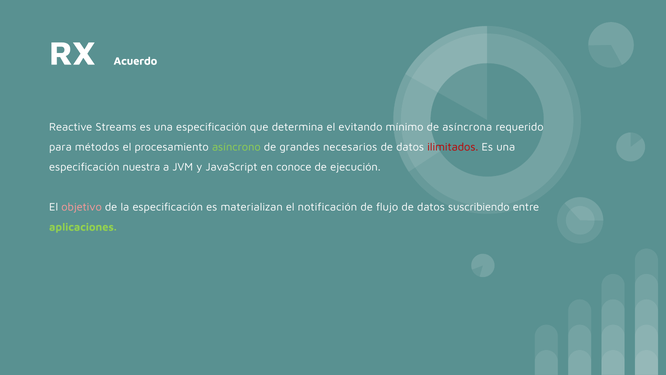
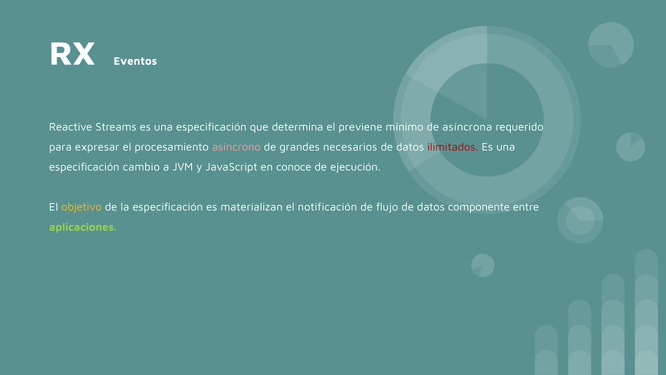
Acuerdo: Acuerdo -> Eventos (135, 61)
evitando: evitando -> previene (360, 127)
métodos: métodos -> expresar (97, 147)
asíncrono colour: light green -> pink (236, 147)
nuestra: nuestra -> cambio (141, 167)
objetivo colour: pink -> yellow (82, 207)
suscribiendo: suscribiendo -> componente (479, 207)
